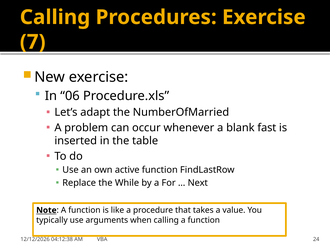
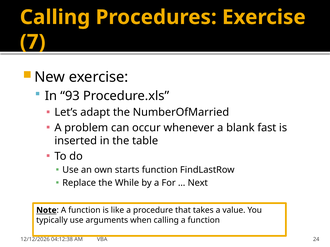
06: 06 -> 93 (70, 96)
active: active -> starts (127, 170)
